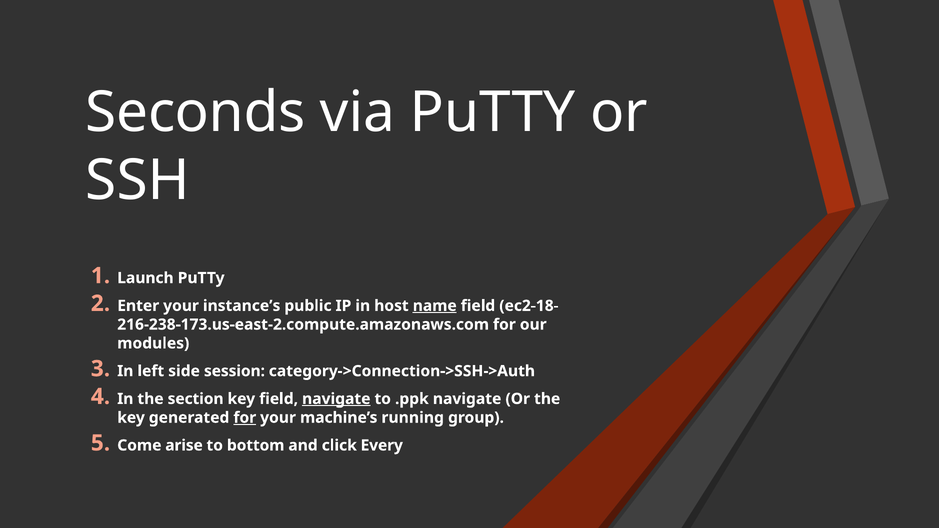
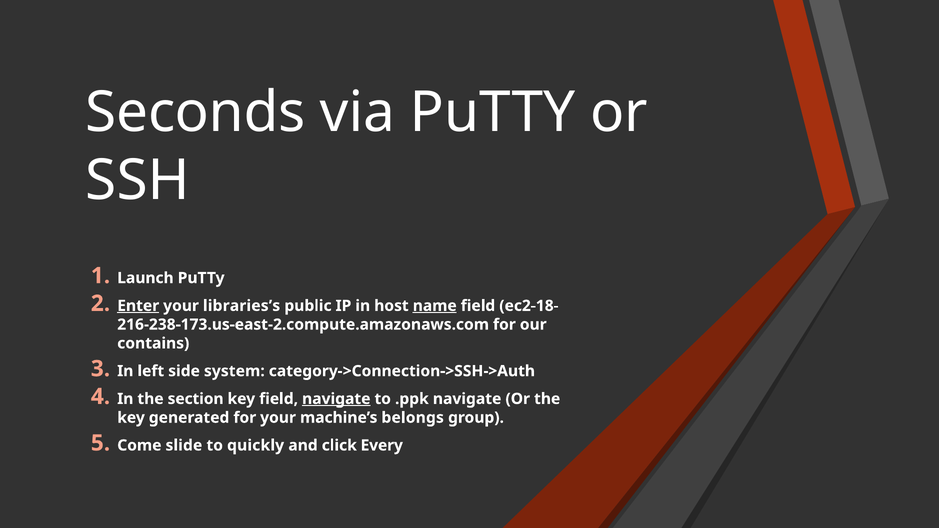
Enter underline: none -> present (138, 306)
instance’s: instance’s -> libraries’s (242, 306)
modules: modules -> contains (153, 343)
session: session -> system (234, 371)
for underline: present -> none (245, 418)
running: running -> belongs (413, 418)
arise: arise -> slide (184, 446)
bottom: bottom -> quickly (256, 446)
